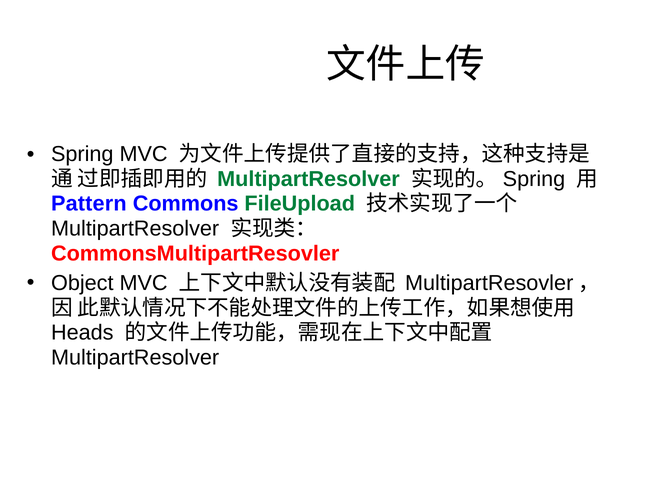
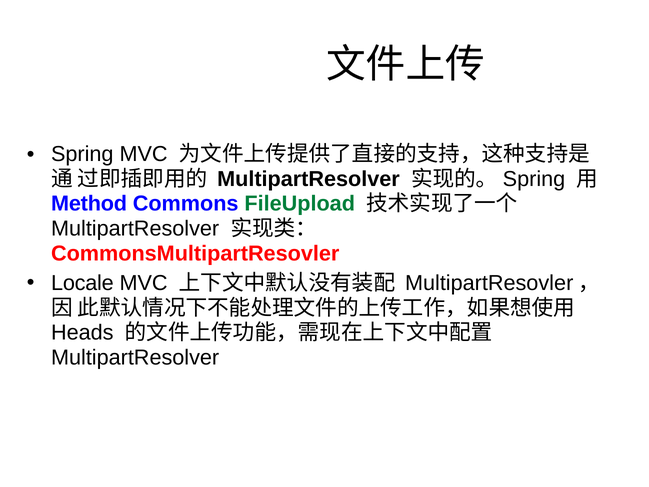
MultipartResolver colour: green -> black (308, 179)
Pattern: Pattern -> Method (89, 204)
Object: Object -> Locale (82, 283)
